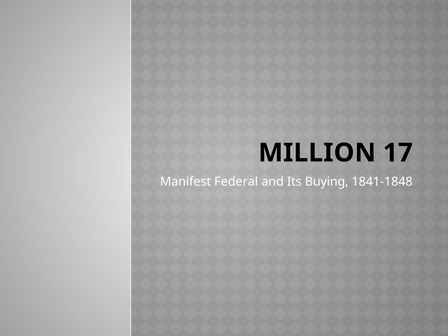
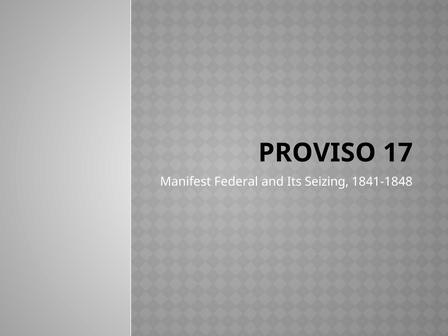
MILLION: MILLION -> PROVISO (317, 153)
Buying: Buying -> Seizing (327, 182)
